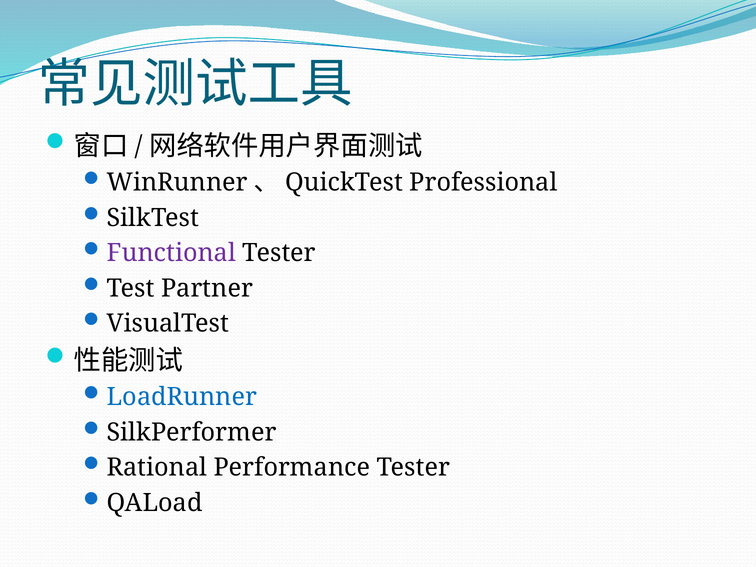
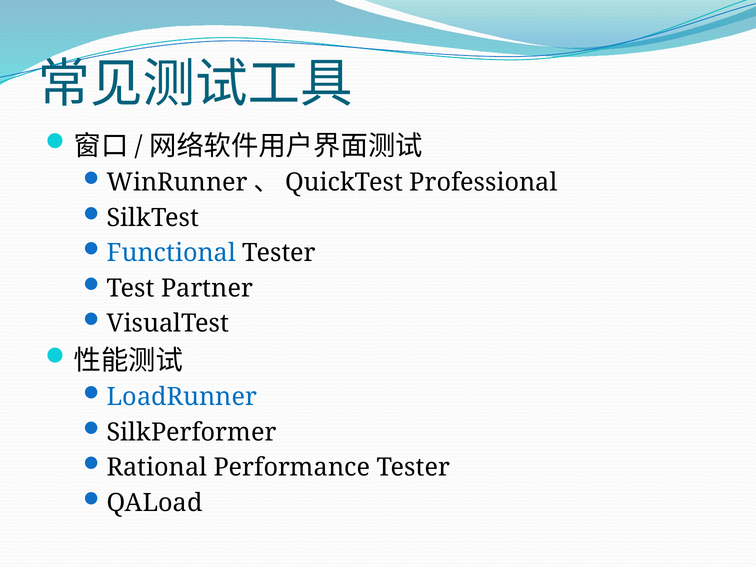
Functional colour: purple -> blue (171, 253)
